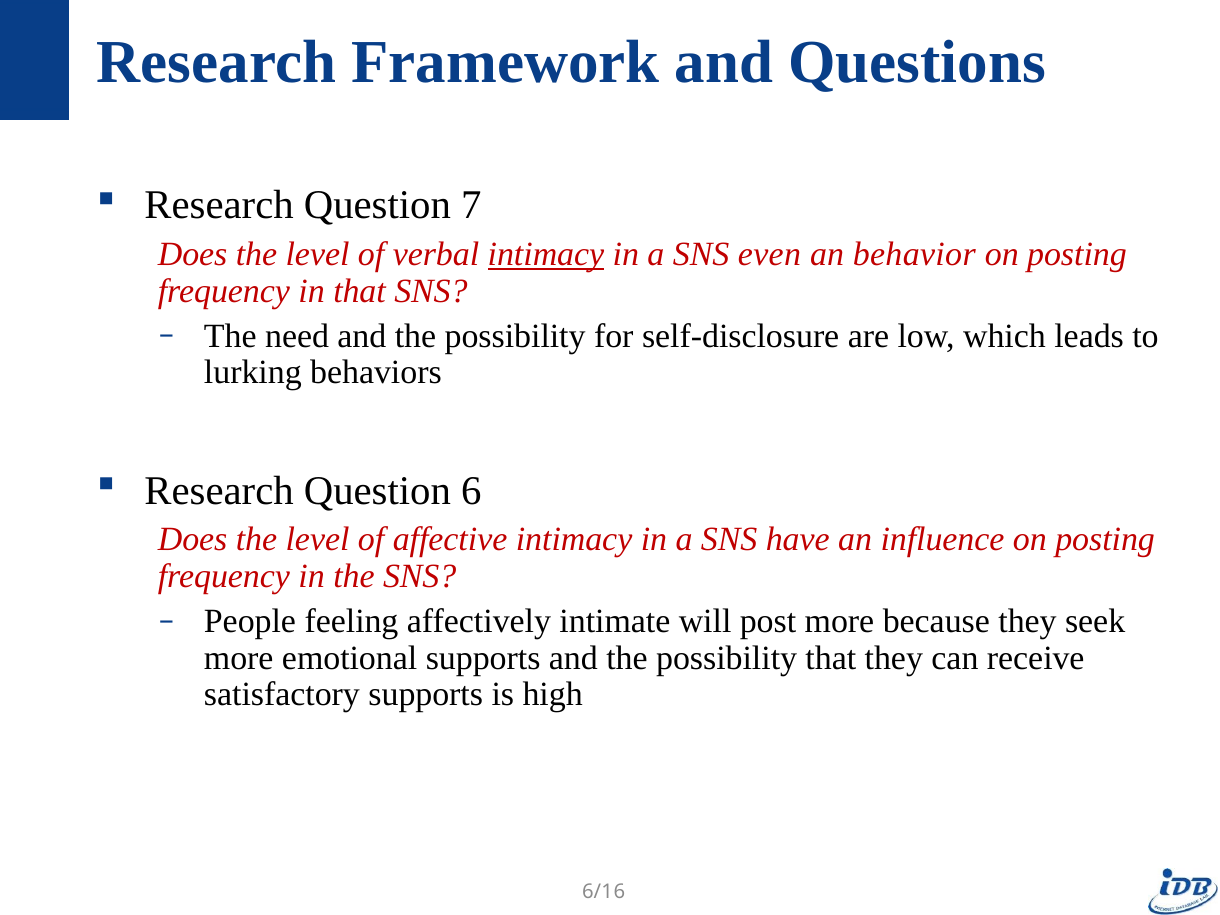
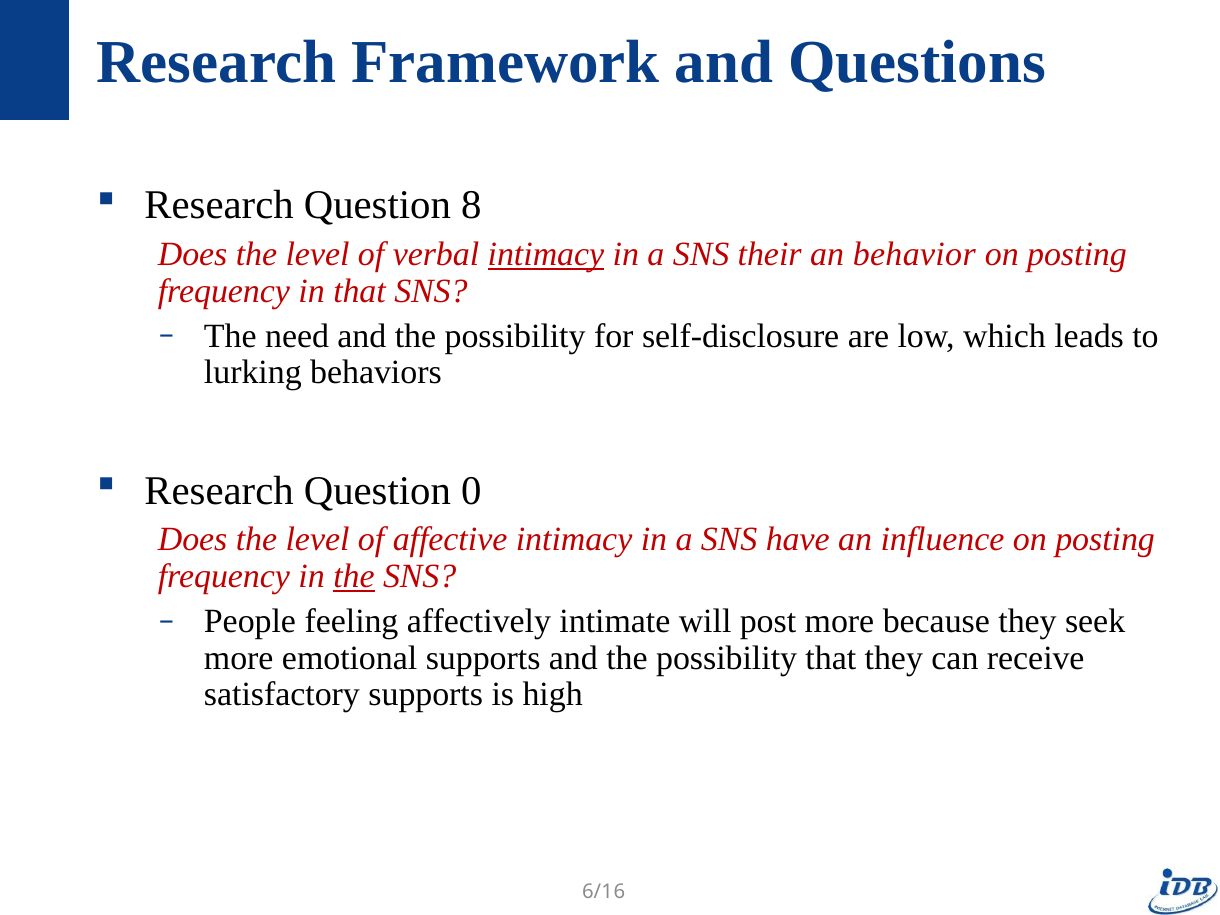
7: 7 -> 8 (471, 205)
even: even -> their (770, 254)
6: 6 -> 0 (471, 491)
the underline: none -> present (354, 576)
